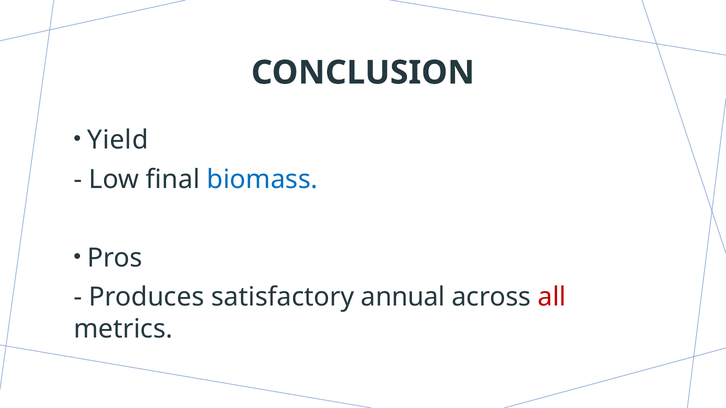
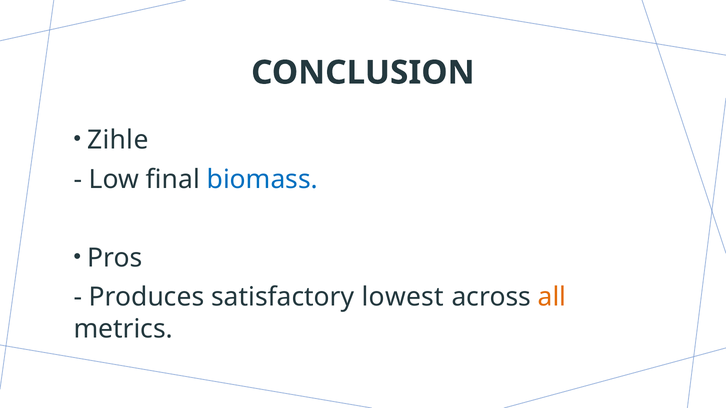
Yield: Yield -> Zihle (118, 140)
annual: annual -> lowest (403, 297)
all colour: red -> orange (552, 297)
